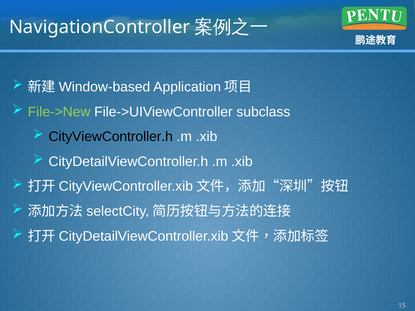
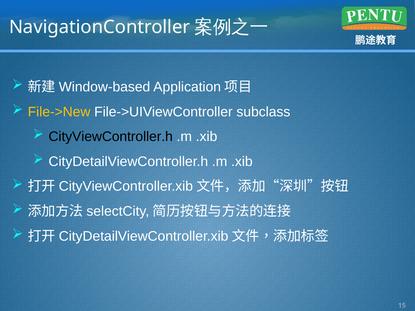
File->New colour: light green -> yellow (59, 112)
